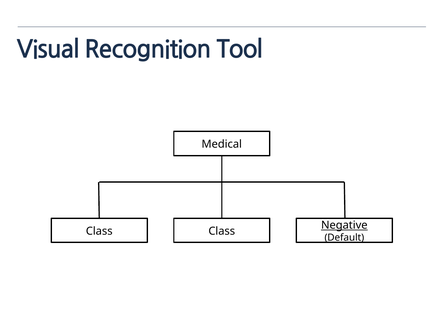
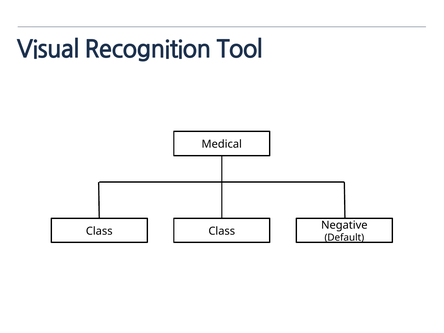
Negative underline: present -> none (344, 225)
